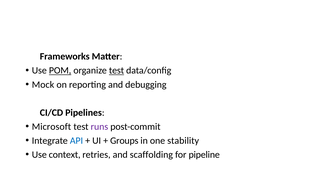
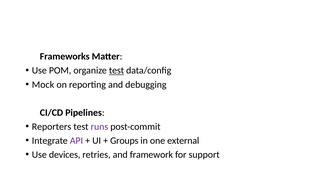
POM underline: present -> none (60, 71)
Microsoft: Microsoft -> Reporters (52, 127)
API colour: blue -> purple (76, 141)
stability: stability -> external (183, 141)
context: context -> devices (65, 155)
scaffolding: scaffolding -> framework (151, 155)
pipeline: pipeline -> support (204, 155)
